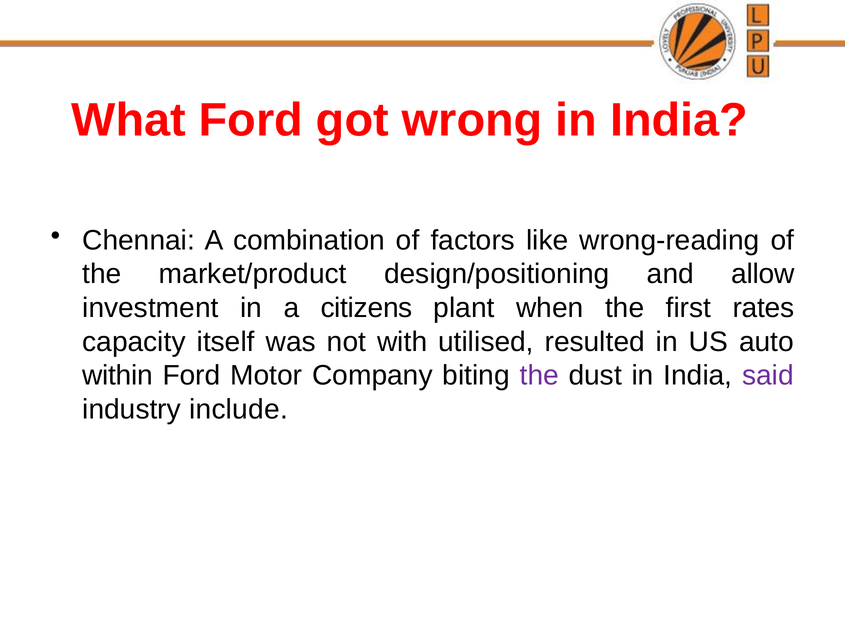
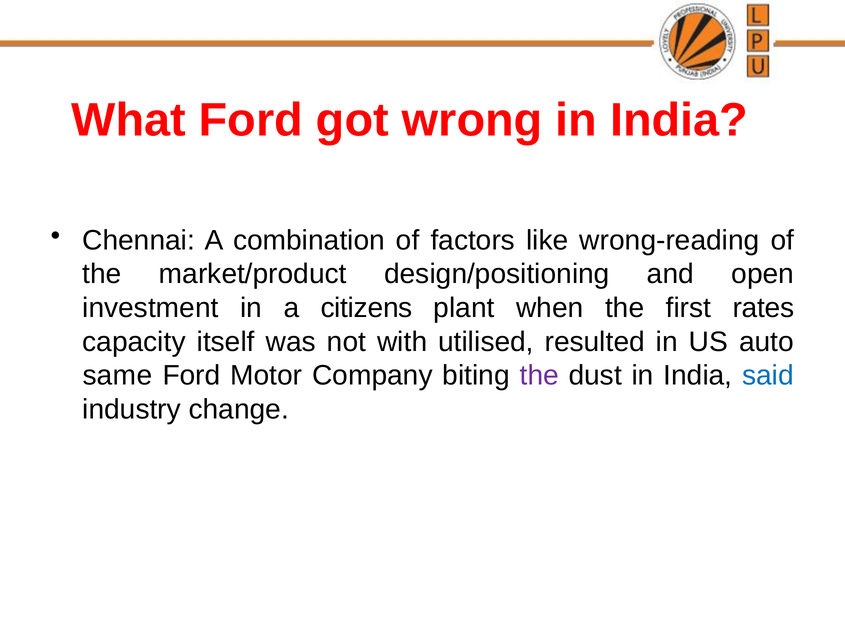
allow: allow -> open (763, 274)
within: within -> same (117, 375)
said colour: purple -> blue (768, 375)
include: include -> change (239, 409)
